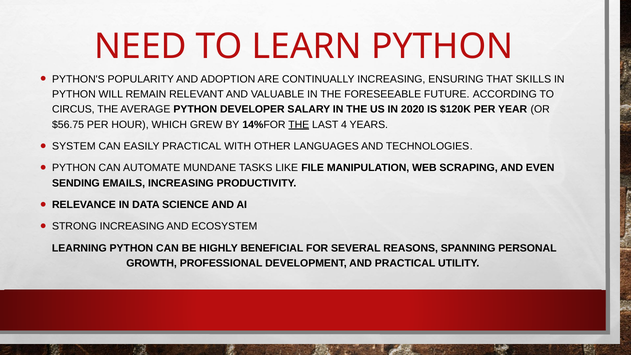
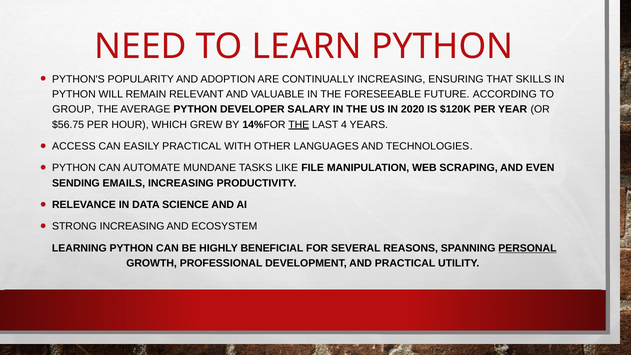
CIRCUS: CIRCUS -> GROUP (73, 109)
SYSTEM: SYSTEM -> ACCESS (74, 146)
PERSONAL underline: none -> present (527, 248)
